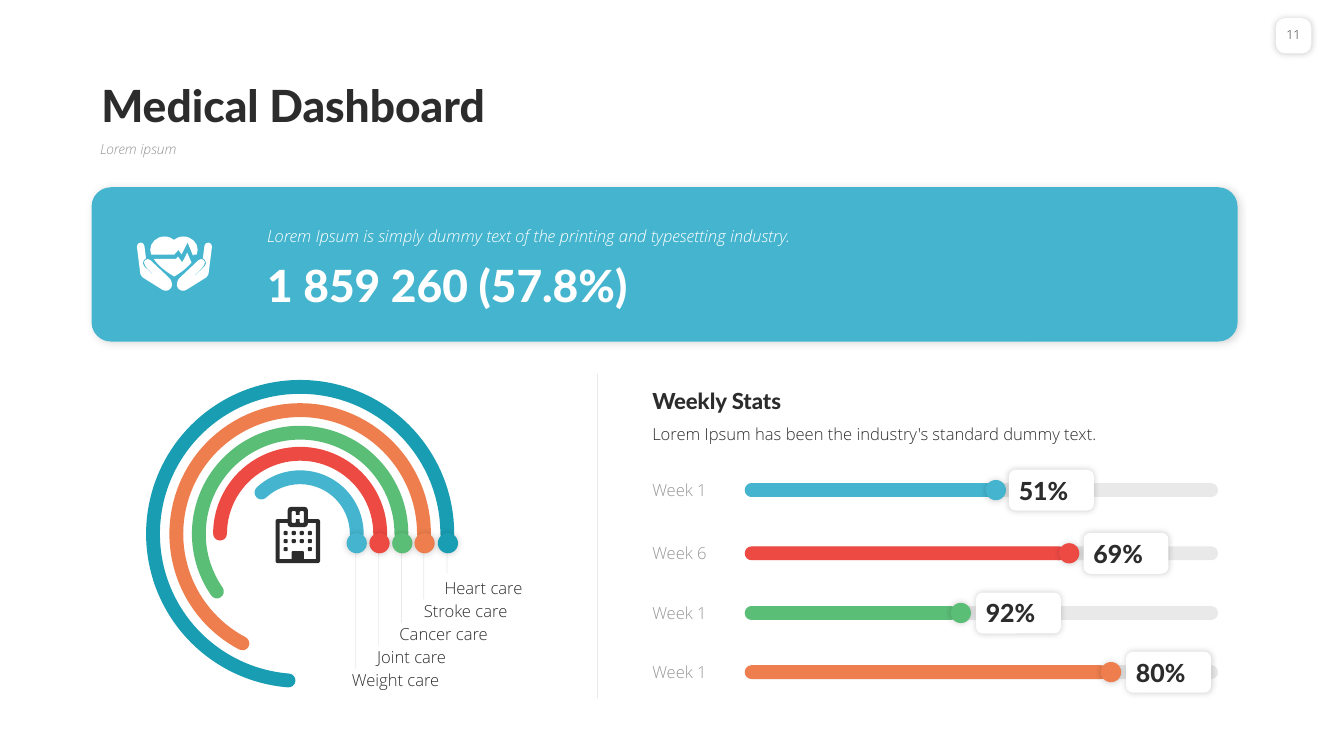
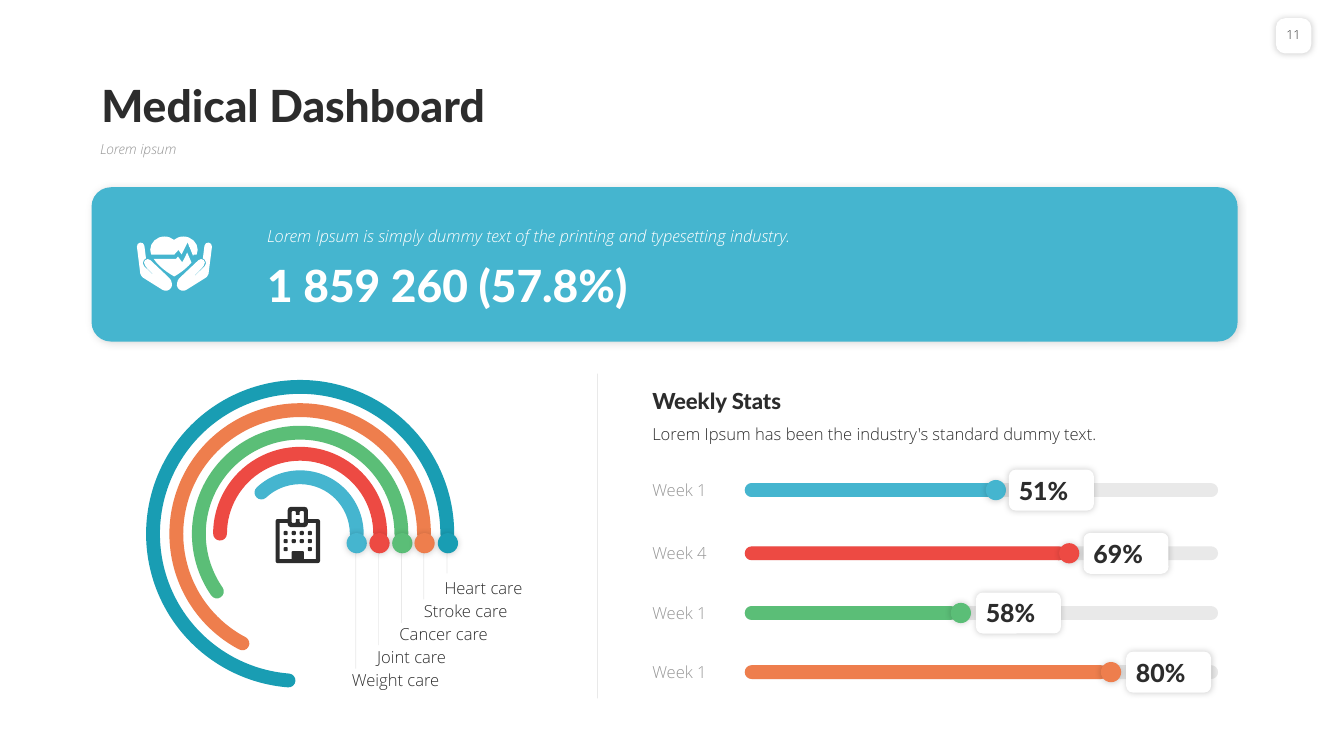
6: 6 -> 4 (702, 555)
92%: 92% -> 58% (1011, 615)
